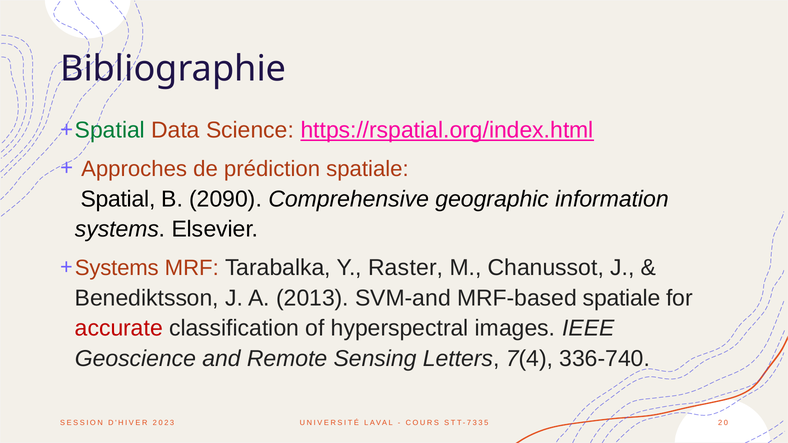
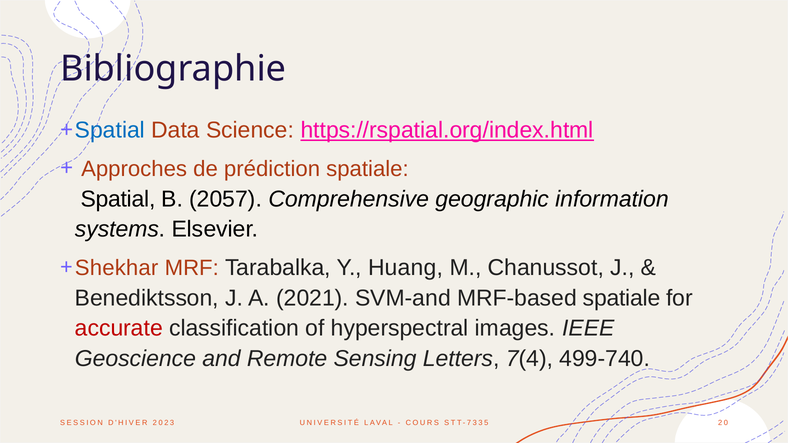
Spatial colour: green -> blue (110, 130)
2090: 2090 -> 2057 (226, 199)
Systems: Systems -> Shekhar (117, 268)
Raster: Raster -> Huang (406, 268)
2013: 2013 -> 2021 (312, 298)
336-740: 336-740 -> 499-740 (605, 359)
